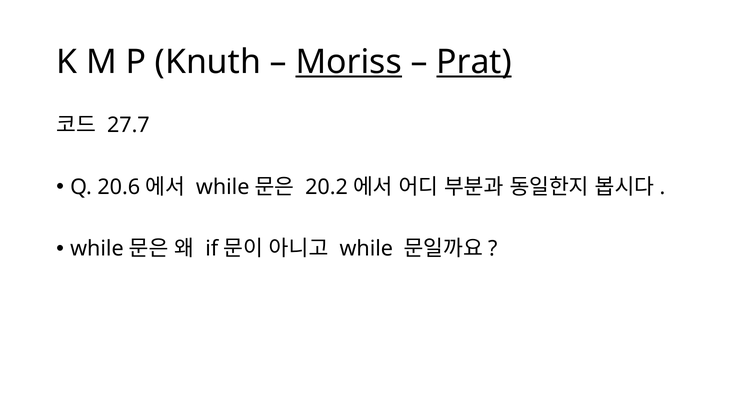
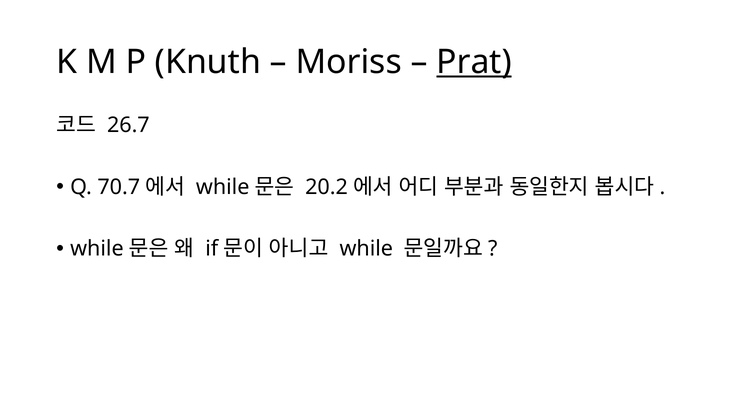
Moriss underline: present -> none (349, 62)
27.7: 27.7 -> 26.7 (128, 125)
20.6: 20.6 -> 70.7 (119, 187)
